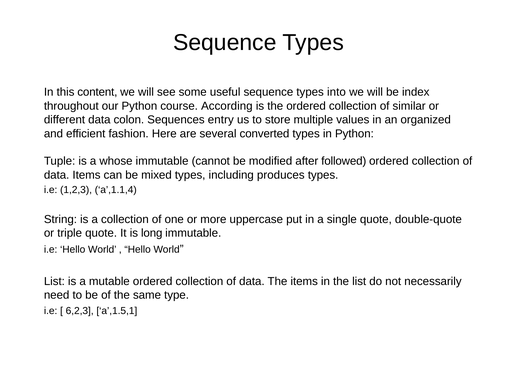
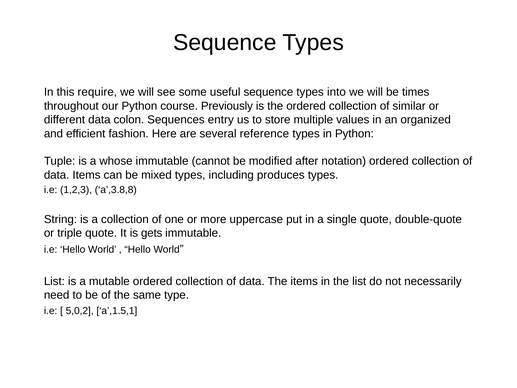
content: content -> require (97, 92)
index: index -> times (416, 92)
According: According -> Previously (227, 106)
converted: converted -> reference (264, 133)
followed: followed -> notation (344, 161)
a’,1.1,4: a’,1.1,4 -> a’,3.8,8 (116, 190)
long: long -> gets (152, 233)
6,2,3: 6,2,3 -> 5,0,2 (80, 311)
